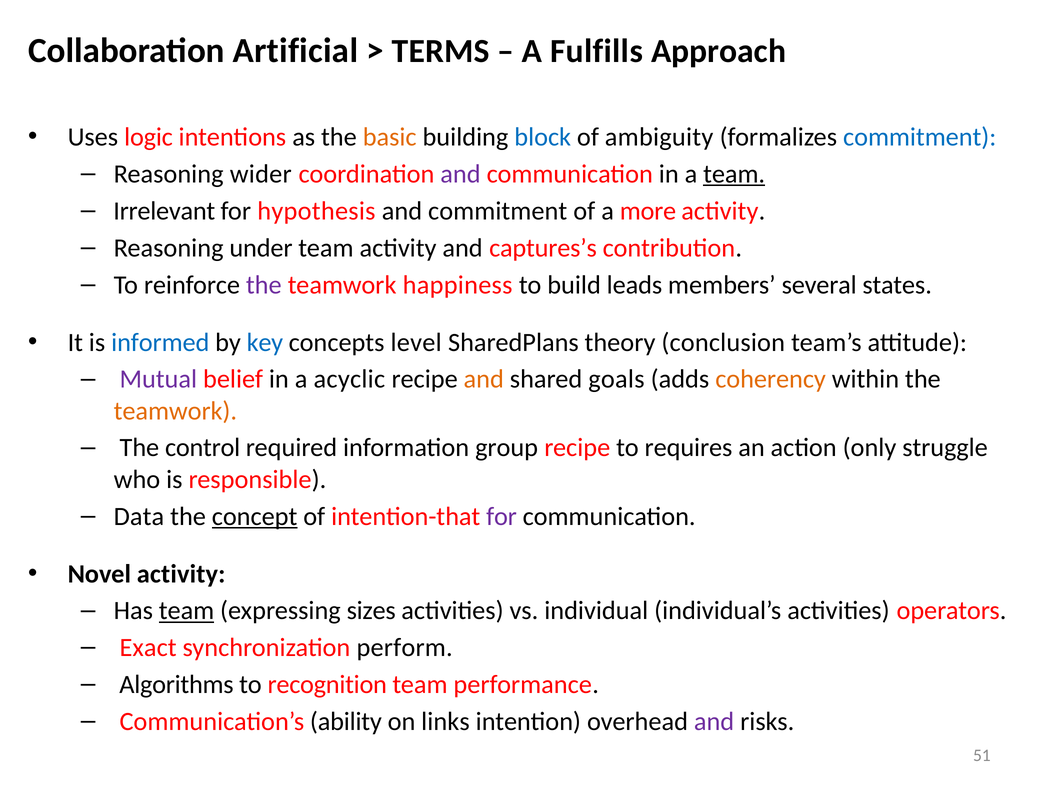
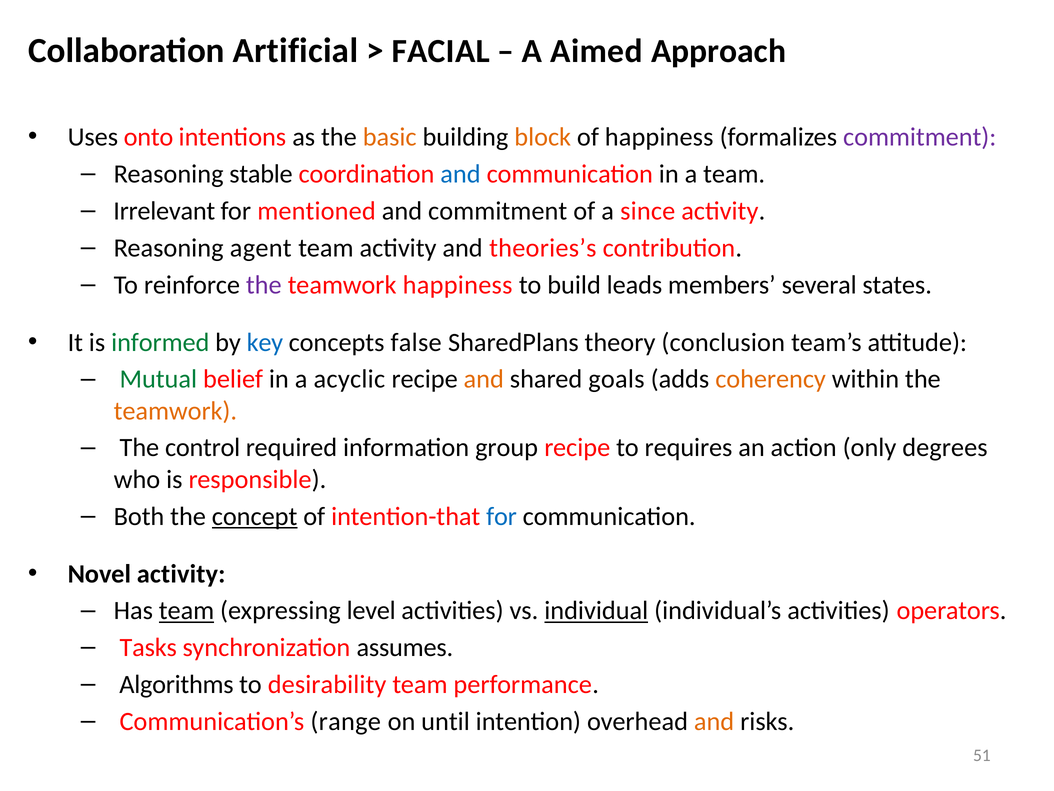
TERMS: TERMS -> FACIAL (441, 51)
Fulfills: Fulfills -> Aimed (597, 51)
logic: logic -> onto (149, 137)
block colour: blue -> orange (543, 137)
of ambiguity: ambiguity -> happiness (659, 137)
commitment colour: blue -> purple (920, 137)
wider: wider -> stable (261, 174)
and colour: purple -> blue (460, 174)
team underline: present -> none (734, 174)
hypothesis: hypothesis -> mentioned (317, 211)
more: more -> since (648, 211)
under: under -> agent (261, 248)
captures’s: captures’s -> theories’s (543, 248)
informed colour: blue -> green (160, 342)
level: level -> false (416, 342)
Mutual colour: purple -> green (158, 379)
struggle: struggle -> degrees (945, 448)
Data: Data -> Both (139, 516)
for colour: purple -> blue (502, 516)
sizes: sizes -> level (371, 610)
individual underline: none -> present (596, 610)
Exact: Exact -> Tasks (148, 647)
perform: perform -> assumes (405, 647)
recognition: recognition -> desirability (327, 684)
ability: ability -> range (346, 721)
links: links -> until (445, 721)
and colour: purple -> orange (714, 721)
